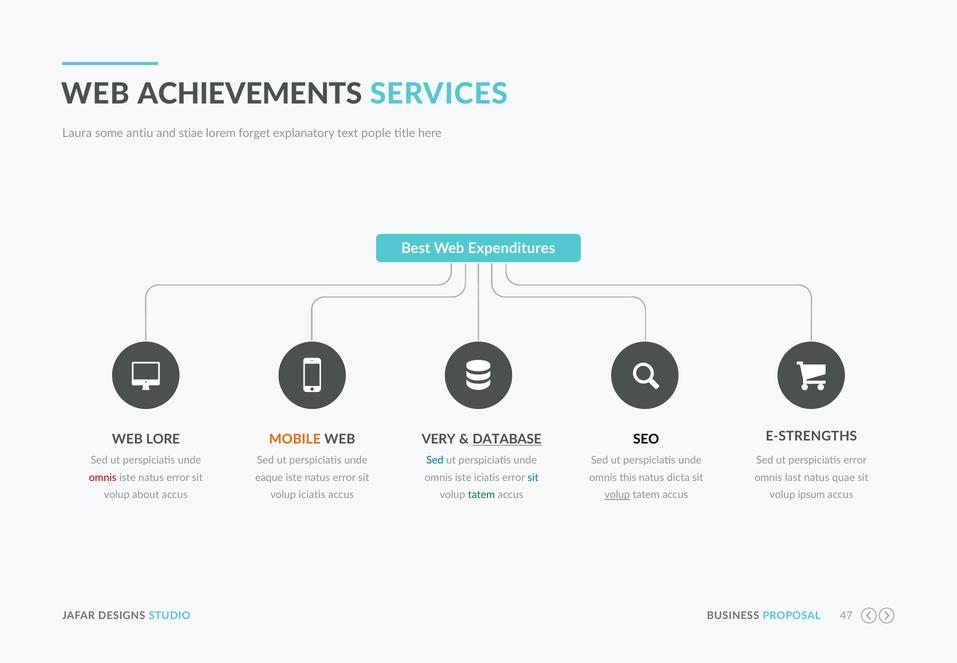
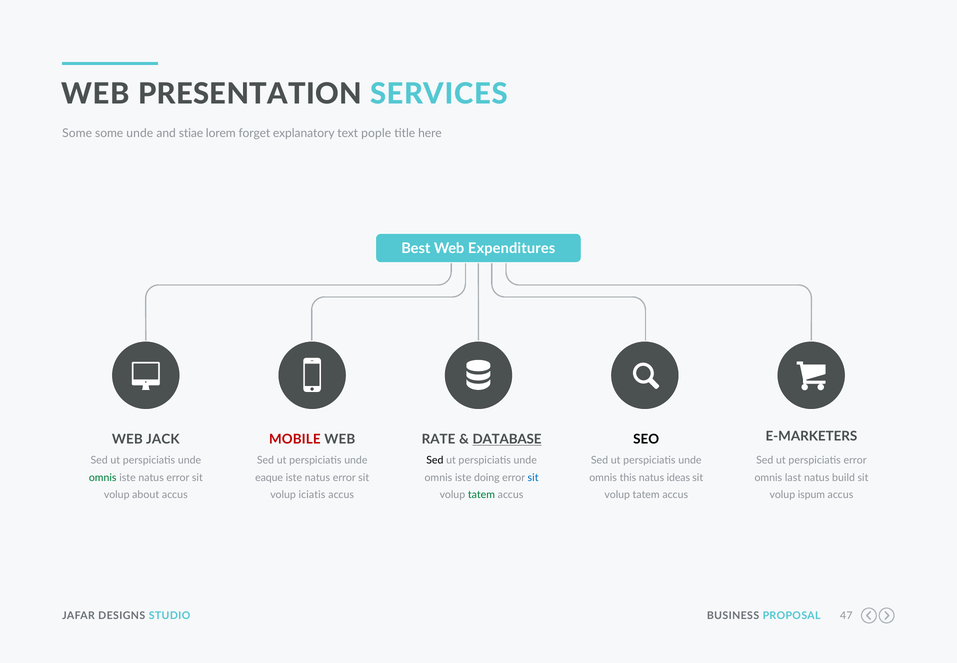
ACHIEVEMENTS: ACHIEVEMENTS -> PRESENTATION (250, 94)
Laura: Laura -> Some (77, 133)
some antiu: antiu -> unde (140, 133)
E-STRENGTHS: E-STRENGTHS -> E-MARKETERS (811, 436)
LORE: LORE -> JACK (163, 439)
MOBILE colour: orange -> red (295, 439)
VERY: VERY -> RATE (439, 439)
Sed colour: blue -> black (435, 460)
omnis colour: red -> green (103, 477)
iste iciatis: iciatis -> doing (487, 477)
dicta: dicta -> ideas (678, 477)
quae: quae -> build (844, 477)
volup underline: present -> none (617, 495)
ipsum: ipsum -> ispum (811, 495)
